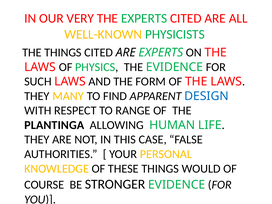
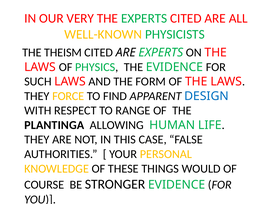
THE THINGS: THINGS -> THEISM (63, 53)
MANY: MANY -> FORCE (68, 96)
